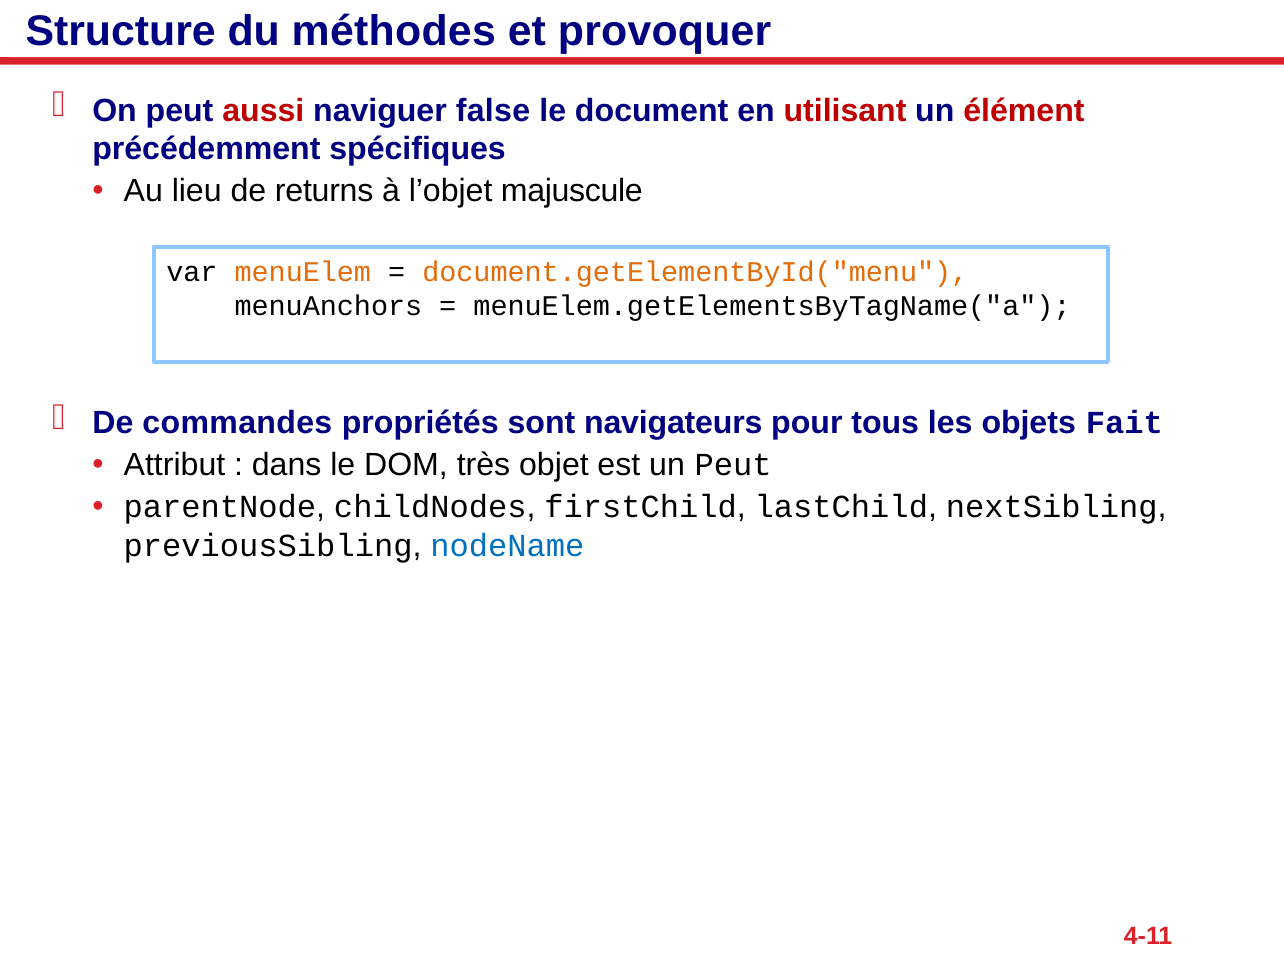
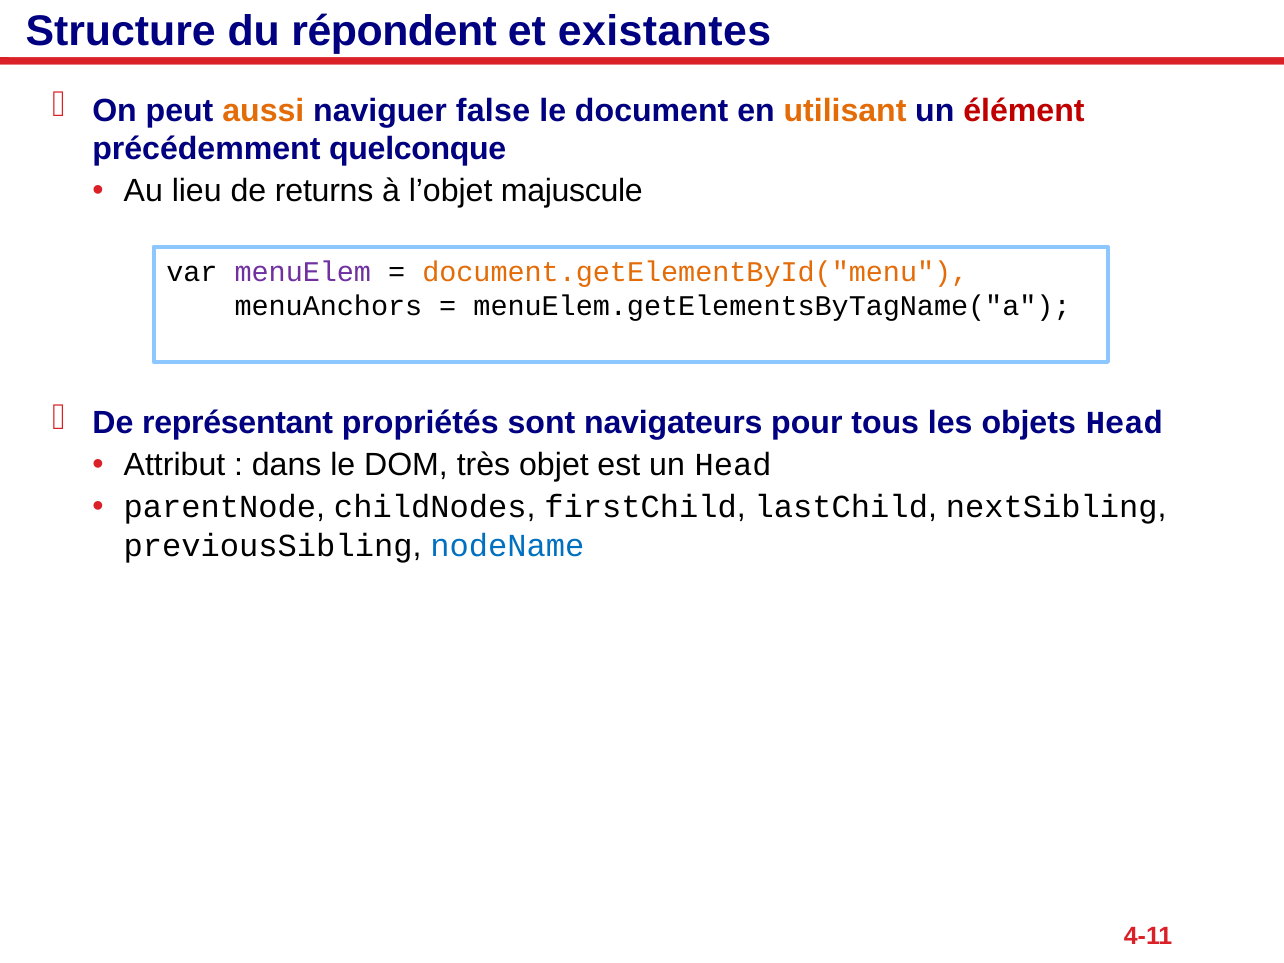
méthodes: méthodes -> répondent (394, 31)
provoquer: provoquer -> existantes (665, 31)
aussi colour: red -> orange (263, 111)
utilisant colour: red -> orange (845, 111)
spécifiques: spécifiques -> quelconque (418, 149)
menuElem colour: orange -> purple (303, 272)
commandes: commandes -> représentant (238, 423)
objets Fait: Fait -> Head (1124, 423)
un Peut: Peut -> Head (733, 465)
